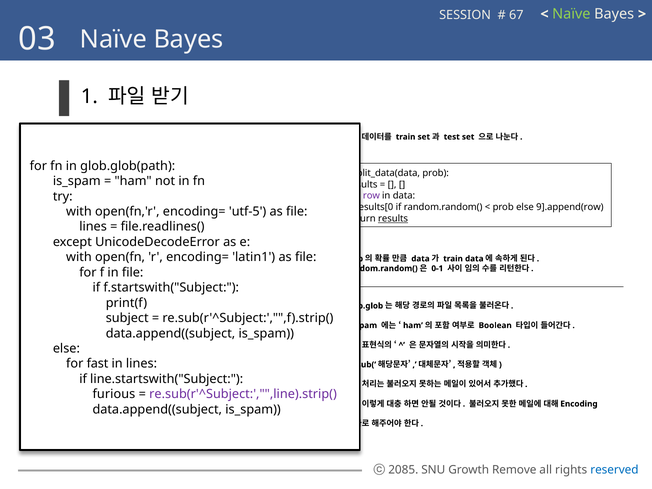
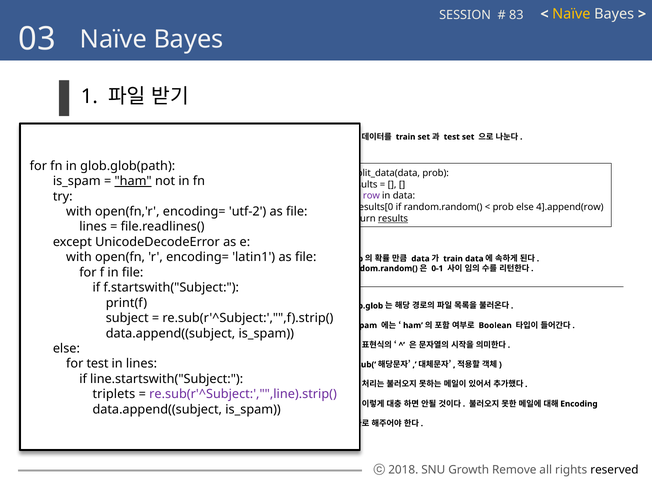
67: 67 -> 83 (516, 15)
Naïve colour: light green -> yellow (571, 14)
ham underline: none -> present (133, 181)
9].append(row: 9].append(row -> 4].append(row (570, 207)
utf-5: utf-5 -> utf-2 (248, 212)
for fast: fast -> test (98, 364)
furious: furious -> triplets (114, 394)
2085: 2085 -> 2018 (403, 470)
reserved colour: blue -> black (614, 470)
